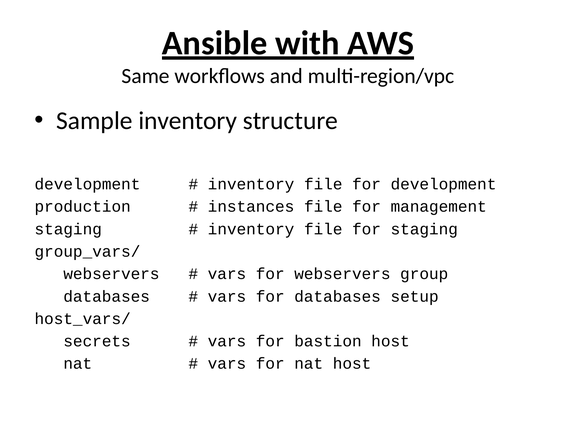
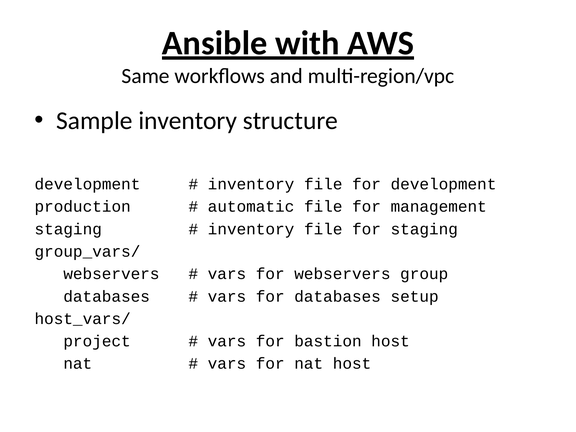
instances: instances -> automatic (251, 207)
secrets: secrets -> project (97, 341)
